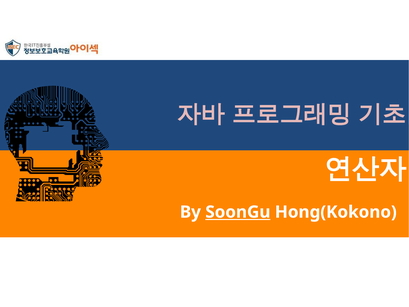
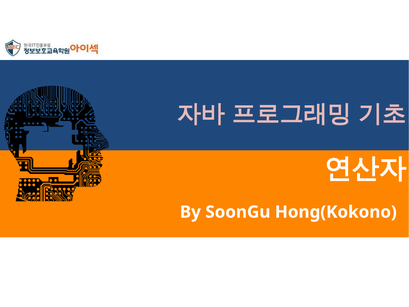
SoonGu underline: present -> none (238, 212)
